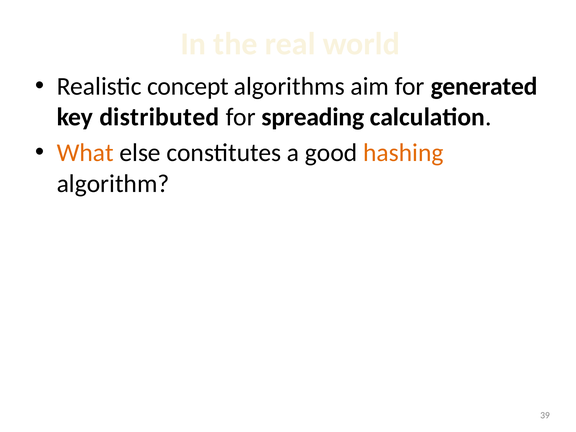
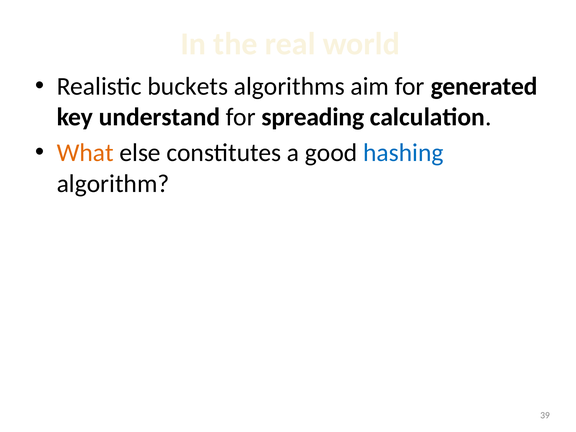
concept: concept -> buckets (188, 86)
distributed: distributed -> understand (159, 117)
hashing colour: orange -> blue (403, 153)
